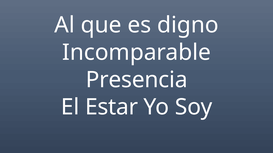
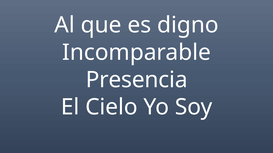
Estar: Estar -> Cielo (111, 107)
